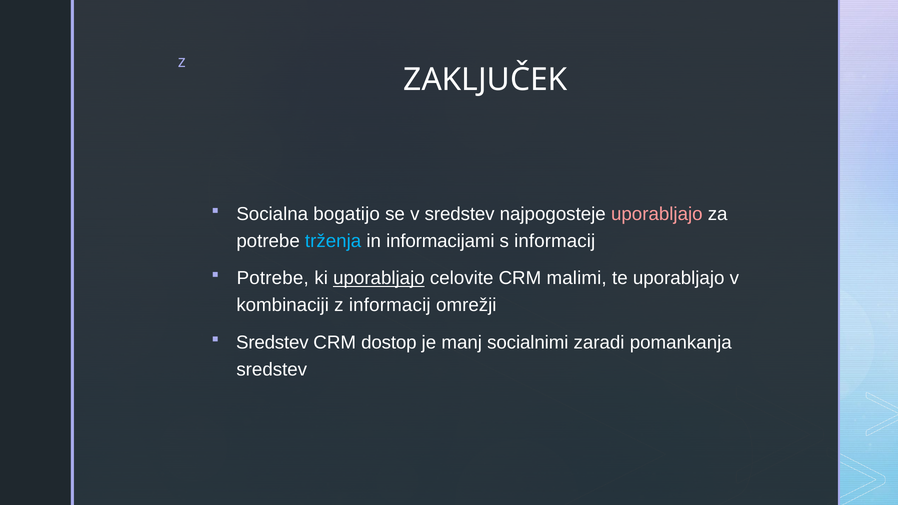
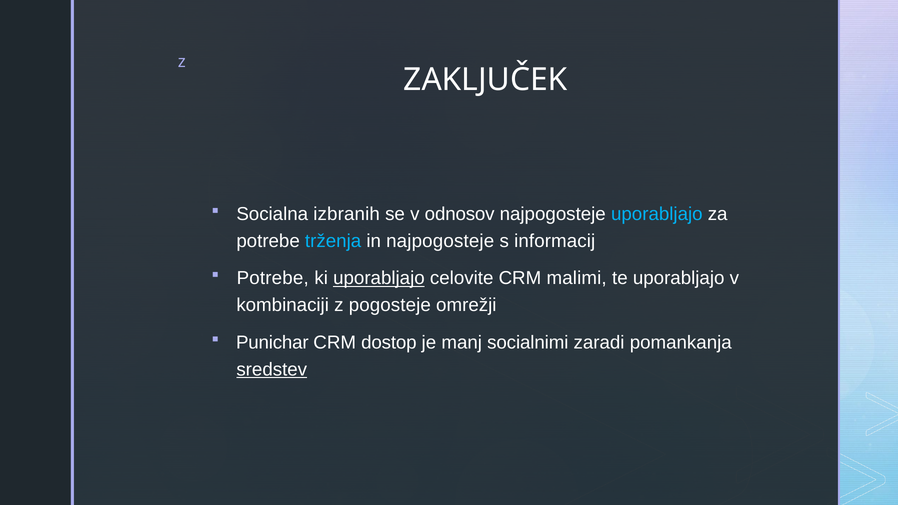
bogatijo: bogatijo -> izbranih (347, 214)
v sredstev: sredstev -> odnosov (460, 214)
uporabljajo colour: pink -> light blue (657, 214)
in informacijami: informacijami -> najpogosteje (440, 241)
z informacij: informacij -> pogosteje (390, 305)
Sredstev: Sredstev -> Punichar (272, 343)
sredstev underline: none -> present (272, 369)
